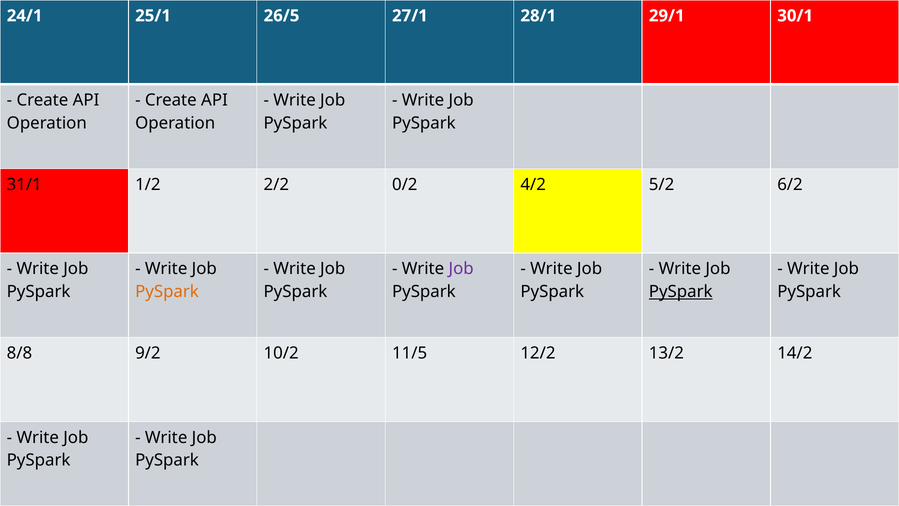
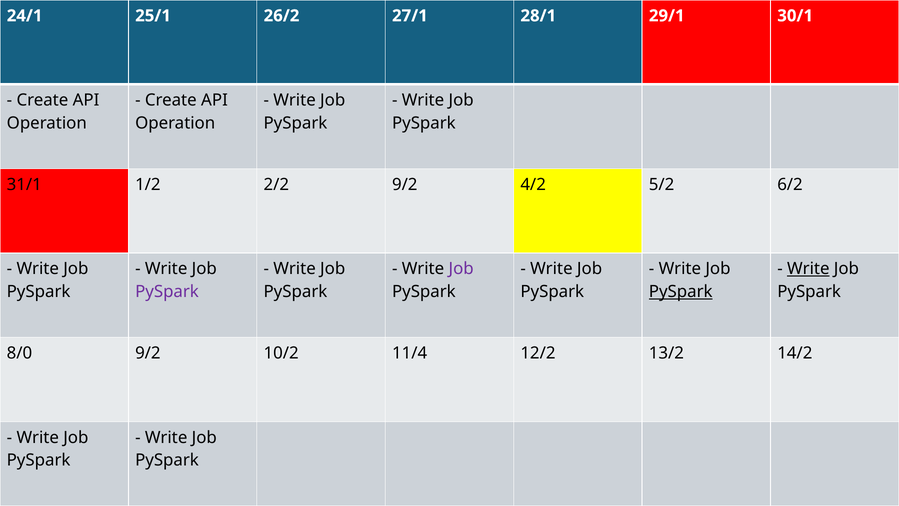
26/5: 26/5 -> 26/2 (282, 16)
2/2 0/2: 0/2 -> 9/2 (405, 184)
Write underline: none -> present (808, 269)
PySpark colour: orange -> purple (167, 292)
8/8: 8/8 -> 8/0 (19, 353)
11/5: 11/5 -> 11/4 (410, 353)
